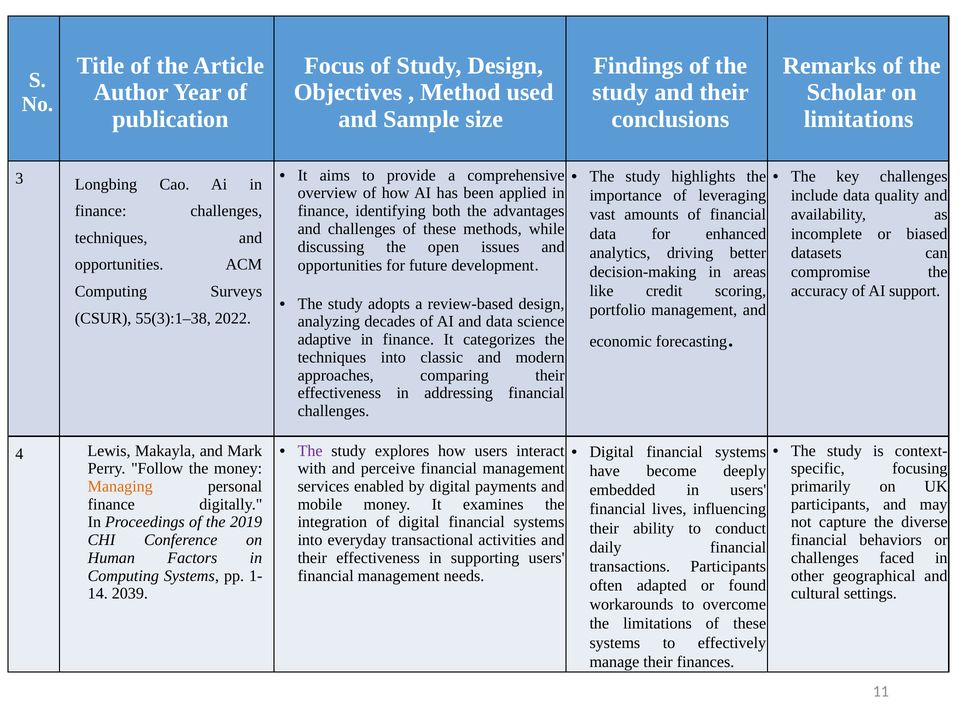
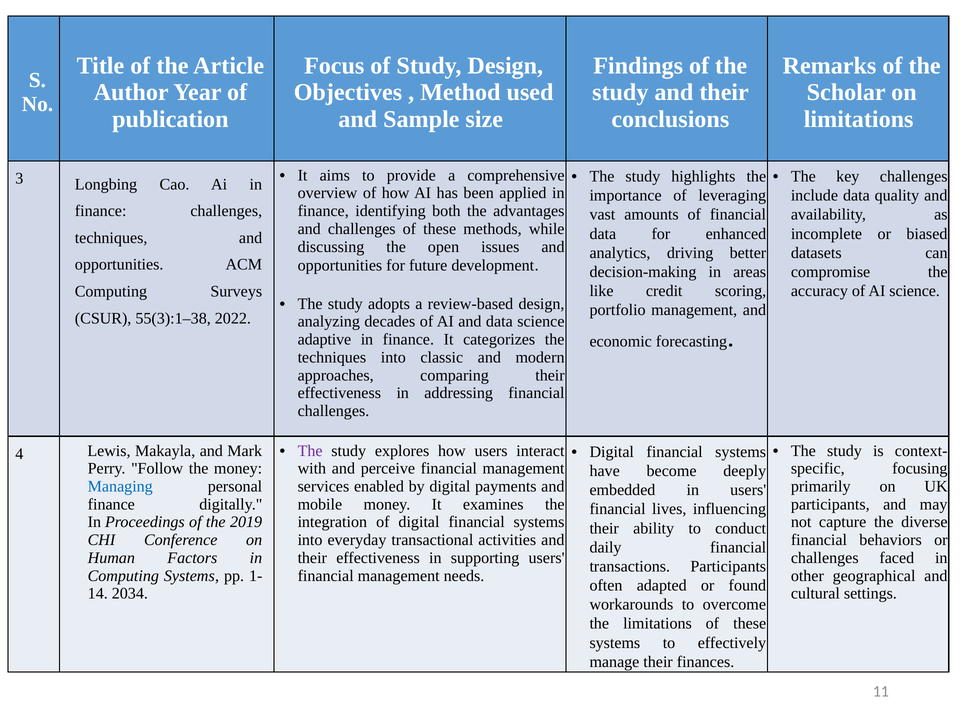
AI support: support -> science (915, 291)
Managing colour: orange -> blue (120, 486)
2039: 2039 -> 2034 (130, 593)
